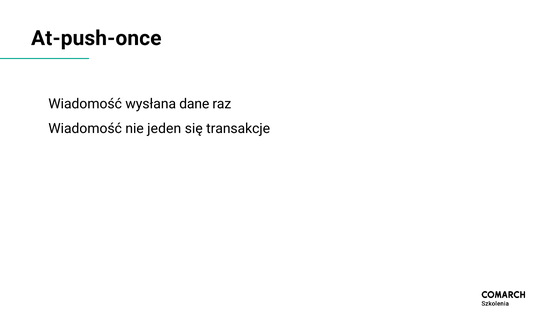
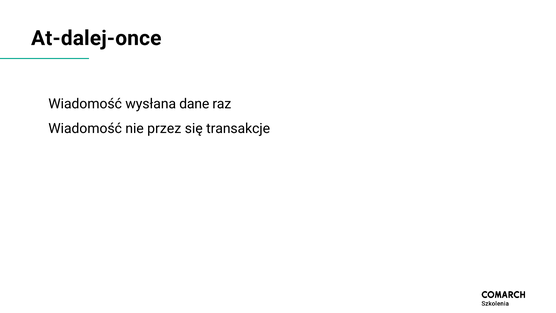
At-push-once: At-push-once -> At-dalej-once (96, 38)
jeden: jeden -> przez (164, 128)
